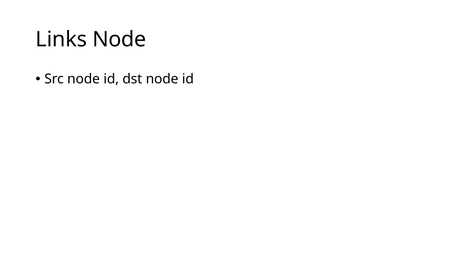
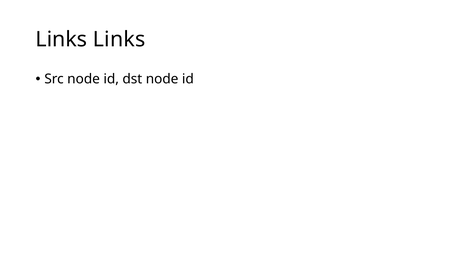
Links Node: Node -> Links (119, 39)
